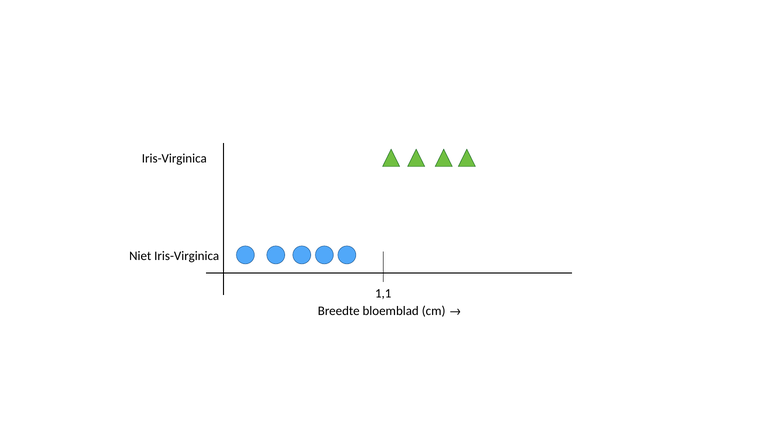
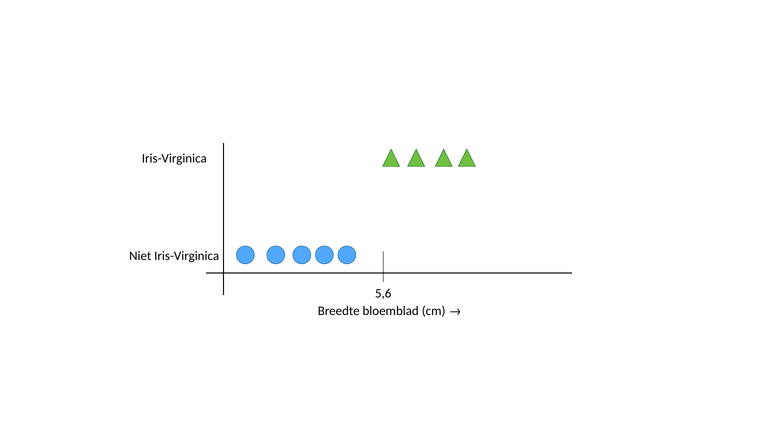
1,1: 1,1 -> 5,6 (383, 293)
